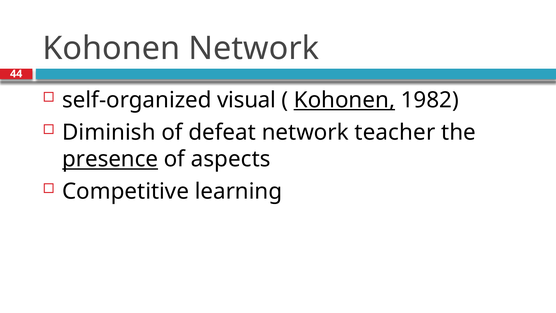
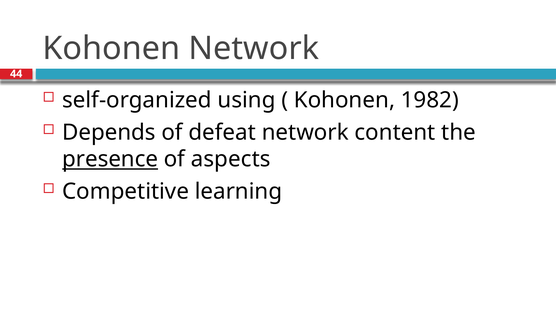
visual: visual -> using (247, 100)
Kohonen underline: present -> none (344, 100)
Diminish: Diminish -> Depends (109, 132)
teacher: teacher -> content (395, 132)
